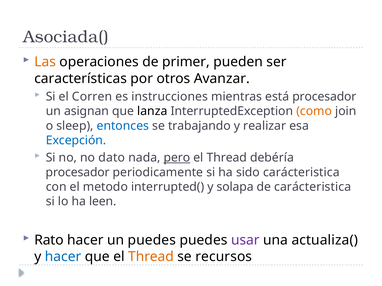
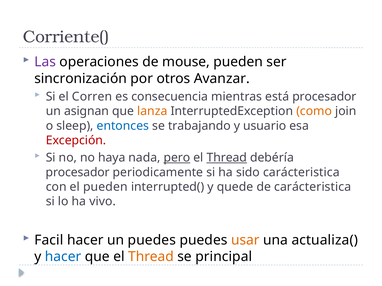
Asociada(: Asociada( -> Corriente( (66, 37)
Las colour: orange -> purple (45, 62)
primer: primer -> mouse (186, 62)
características: características -> sincronización (81, 79)
instrucciones: instrucciones -> consecuencia (170, 97)
lanza colour: black -> orange (152, 111)
realizar: realizar -> usuario (265, 126)
Excepción colour: blue -> red (76, 141)
dato: dato -> haya (112, 158)
Thread underline: none -> present (227, 158)
el metodo: metodo -> pueden (105, 187)
solapa: solapa -> quede (235, 187)
leen: leen -> vivo (103, 202)
Rato: Rato -> Facil (49, 240)
usar colour: purple -> orange (245, 240)
recursos: recursos -> principal (224, 257)
